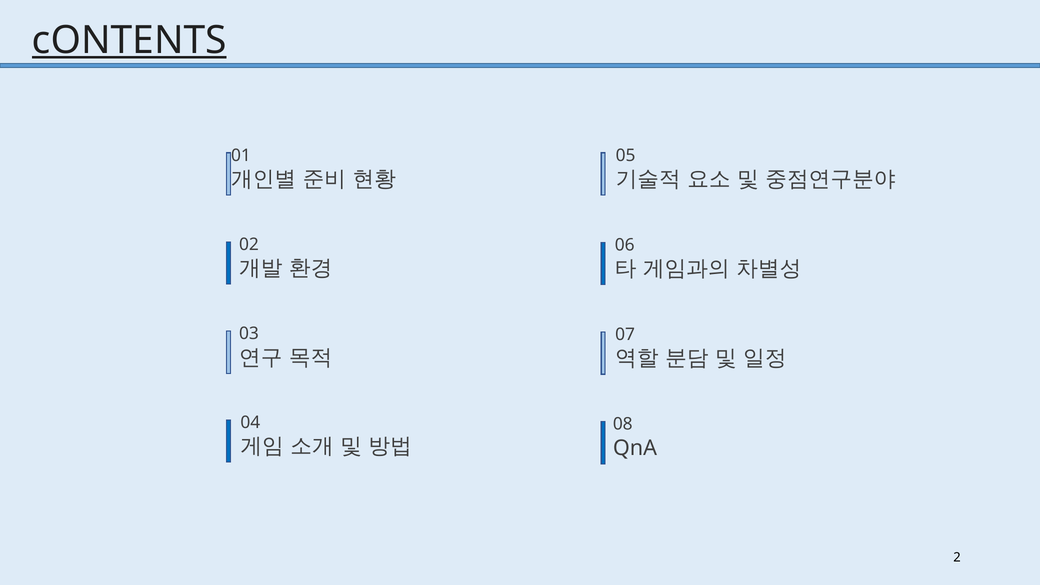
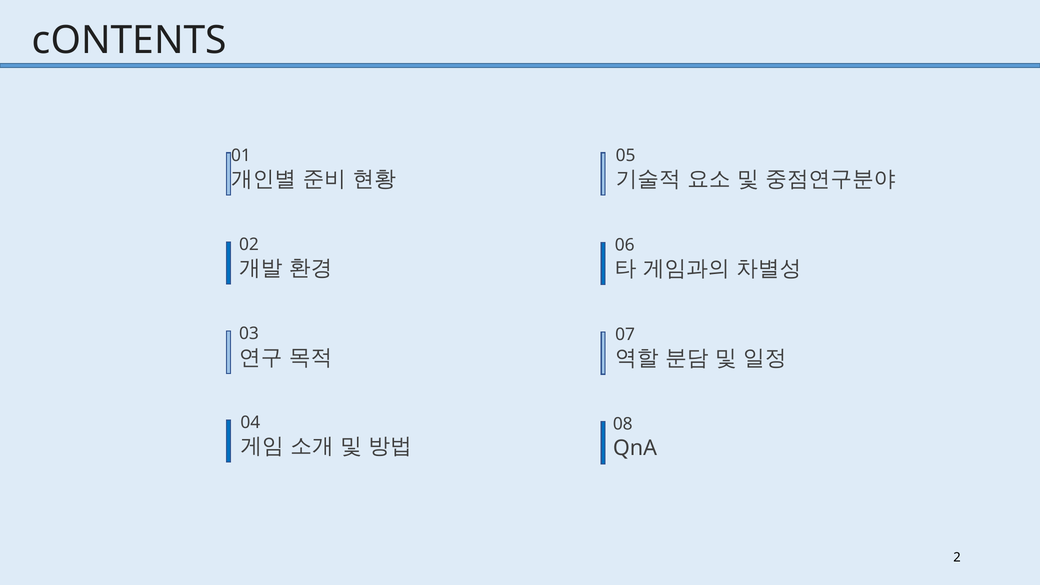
cONTENTS underline: present -> none (129, 40)
